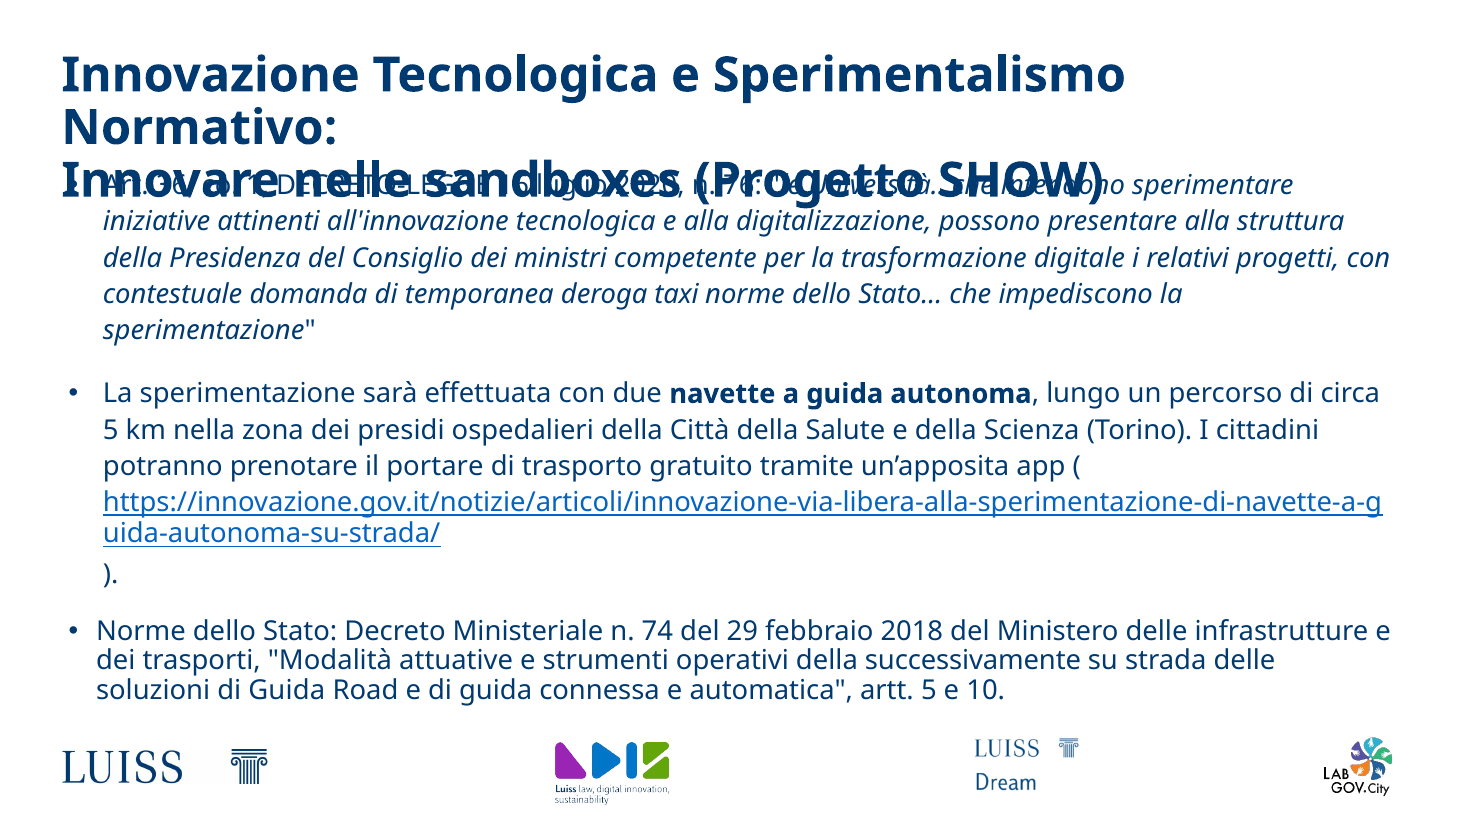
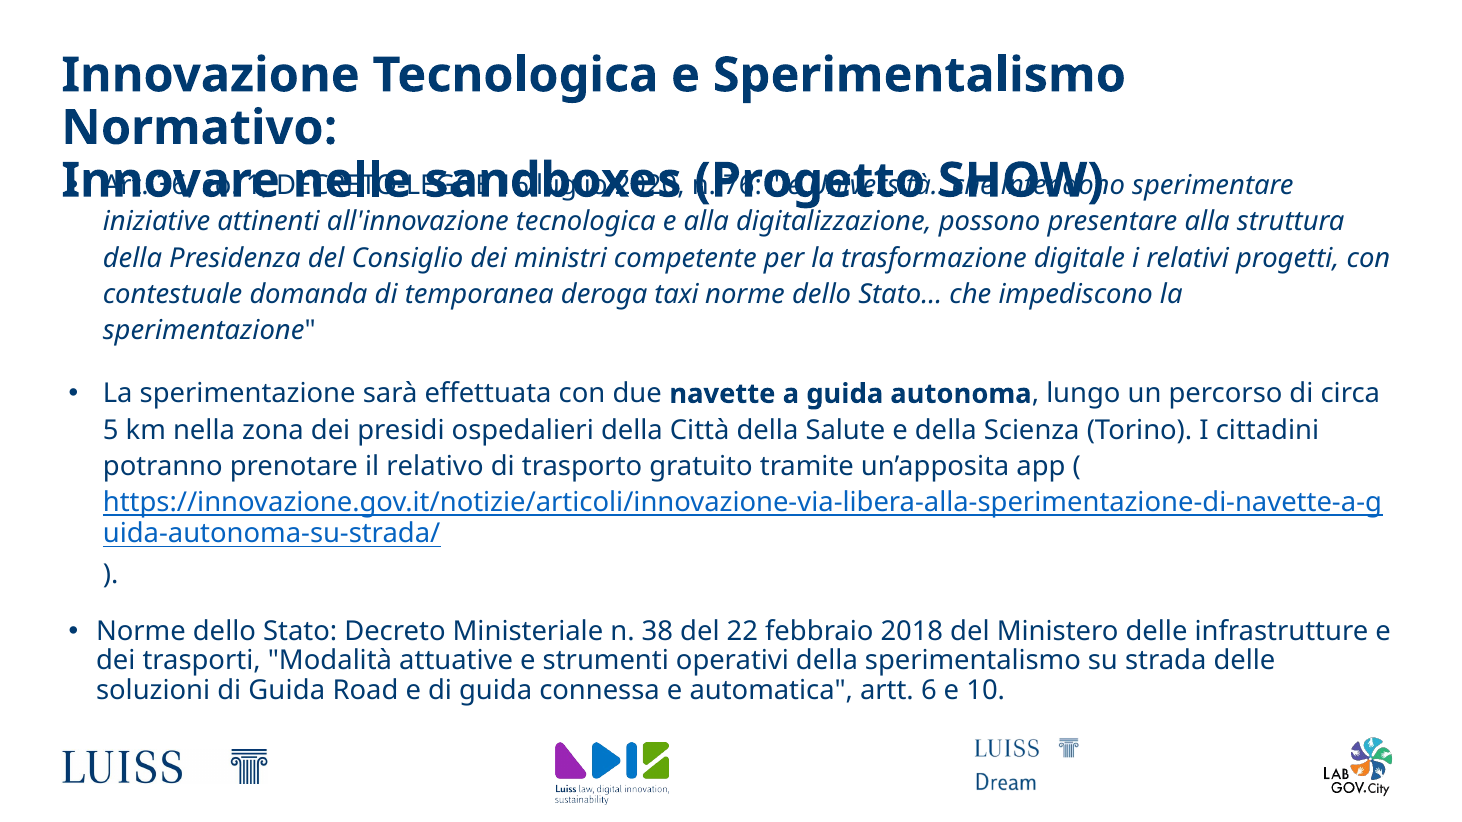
portare: portare -> relativo (435, 466)
74: 74 -> 38 (657, 631)
29: 29 -> 22 (742, 631)
della successivamente: successivamente -> sperimentalismo (973, 661)
artt 5: 5 -> 6 (929, 691)
